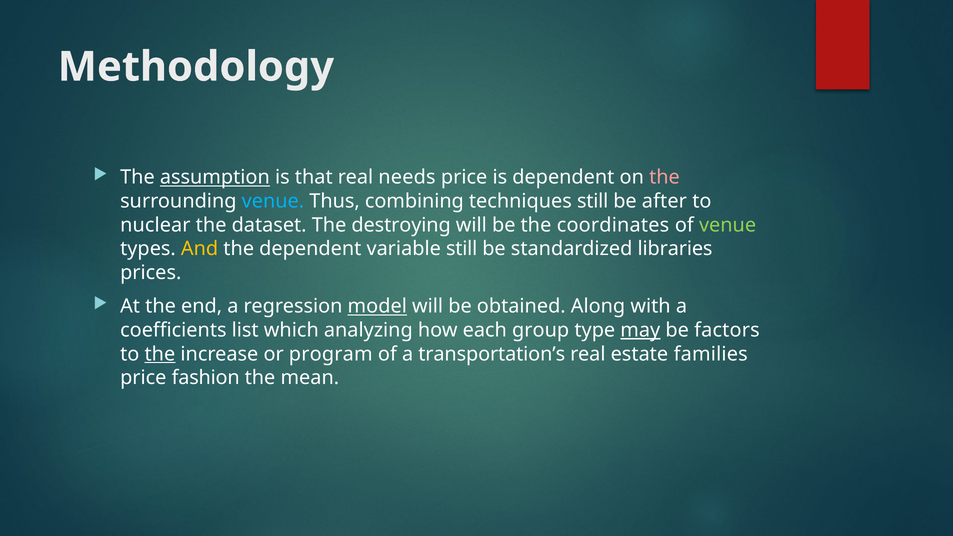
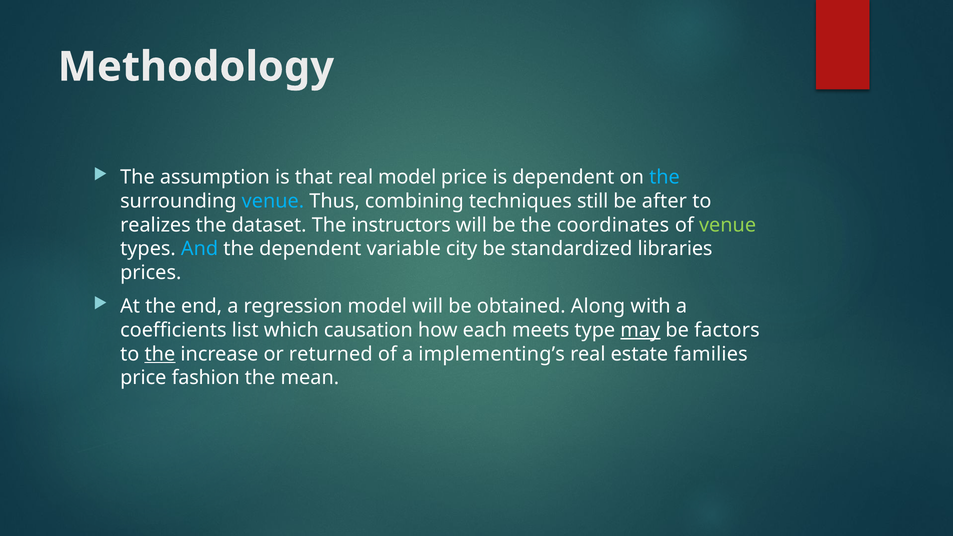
assumption underline: present -> none (215, 177)
real needs: needs -> model (407, 177)
the colour: pink -> light blue (664, 177)
nuclear: nuclear -> realizes (155, 225)
destroying: destroying -> instructors (401, 225)
And colour: yellow -> light blue (200, 249)
variable still: still -> city (462, 249)
model underline: present -> none (377, 306)
analyzing: analyzing -> causation (368, 330)
group: group -> meets (541, 330)
program: program -> returned (331, 354)
transportation’s: transportation’s -> implementing’s (492, 354)
